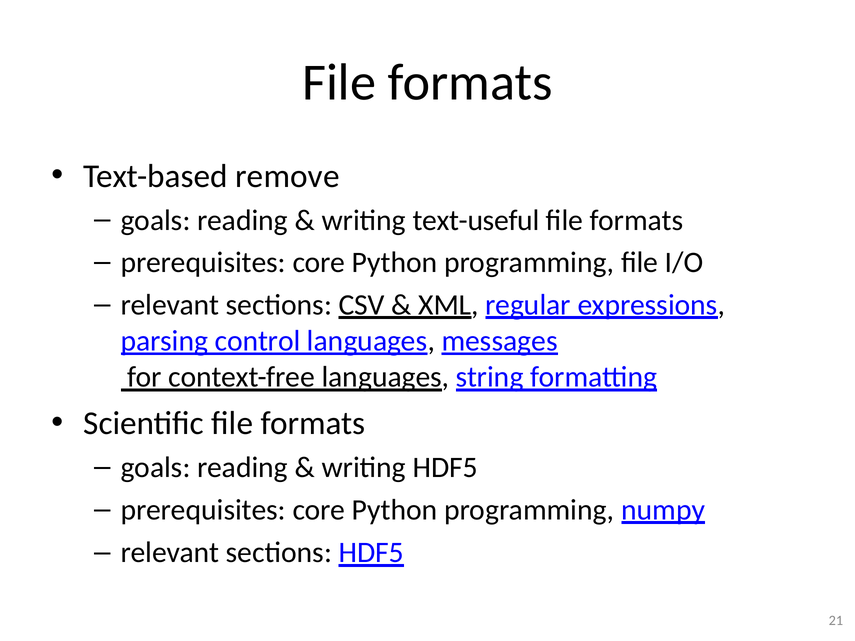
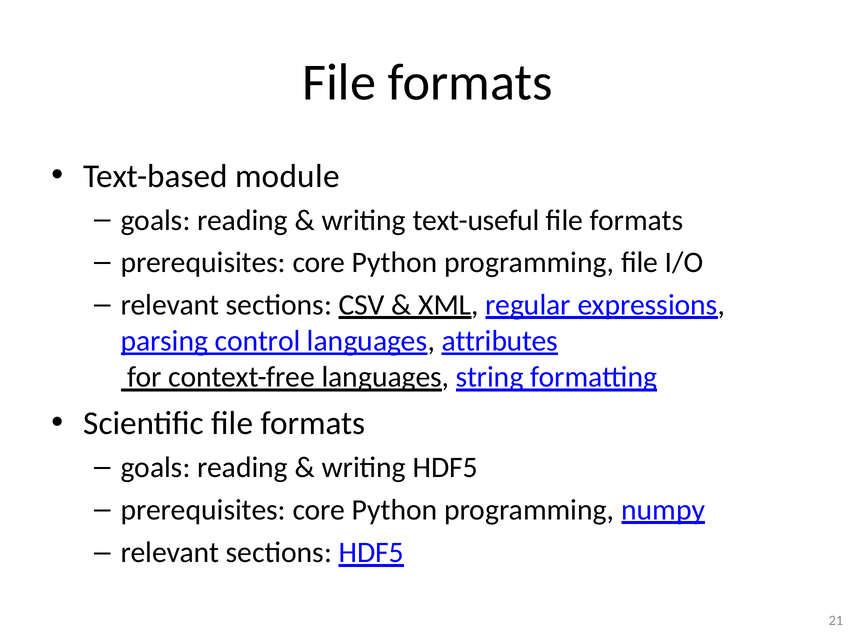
remove: remove -> module (287, 176)
messages: messages -> attributes (500, 341)
